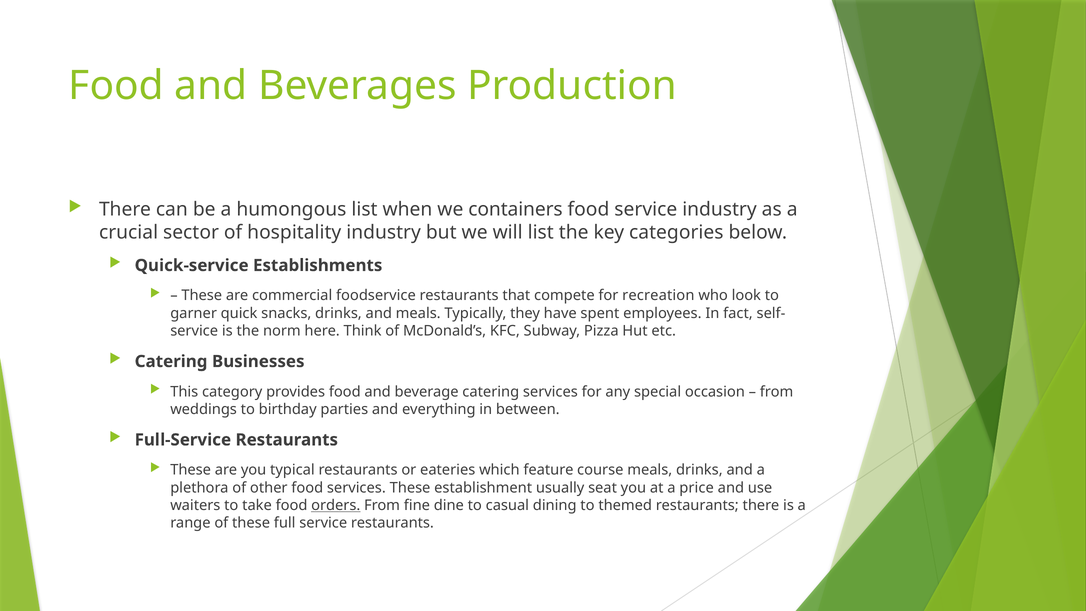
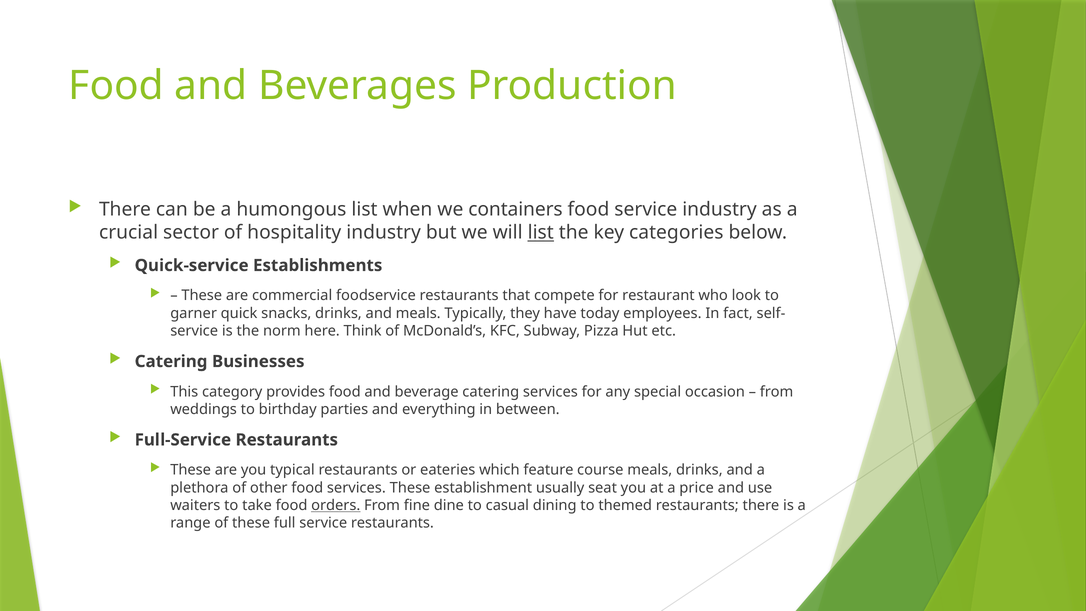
list underline: none -> present (541, 233)
recreation: recreation -> restaurant (658, 296)
spent: spent -> today (600, 313)
